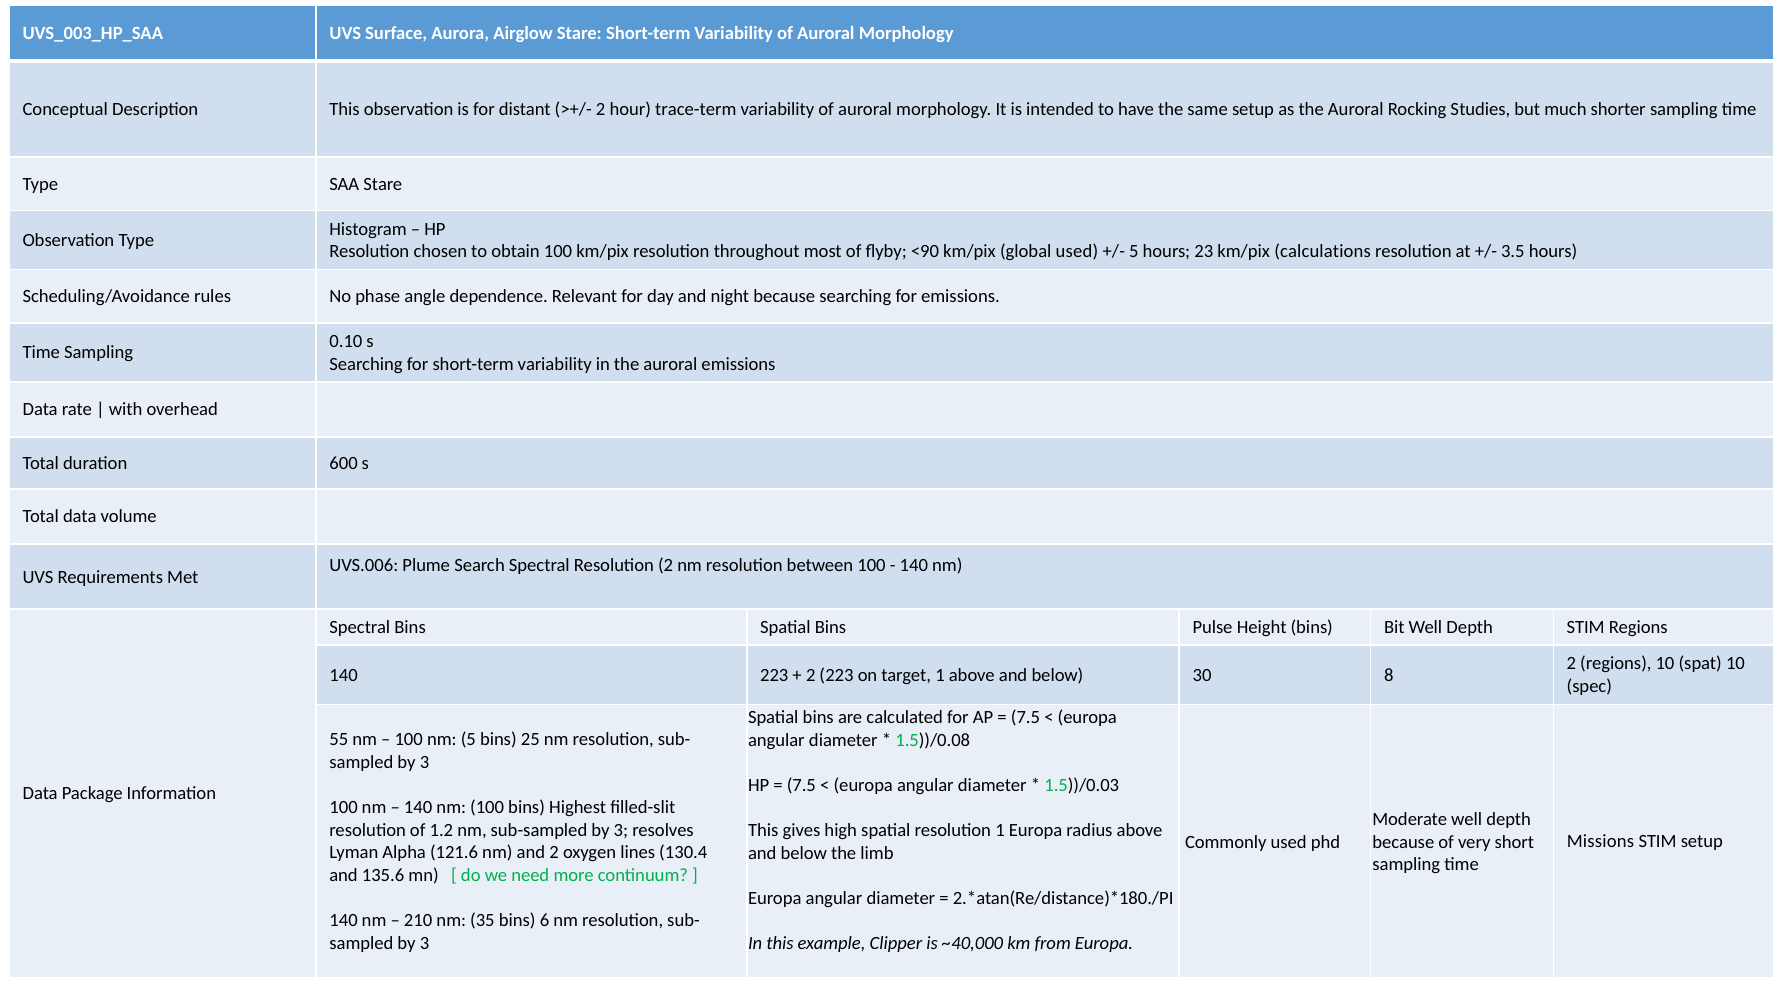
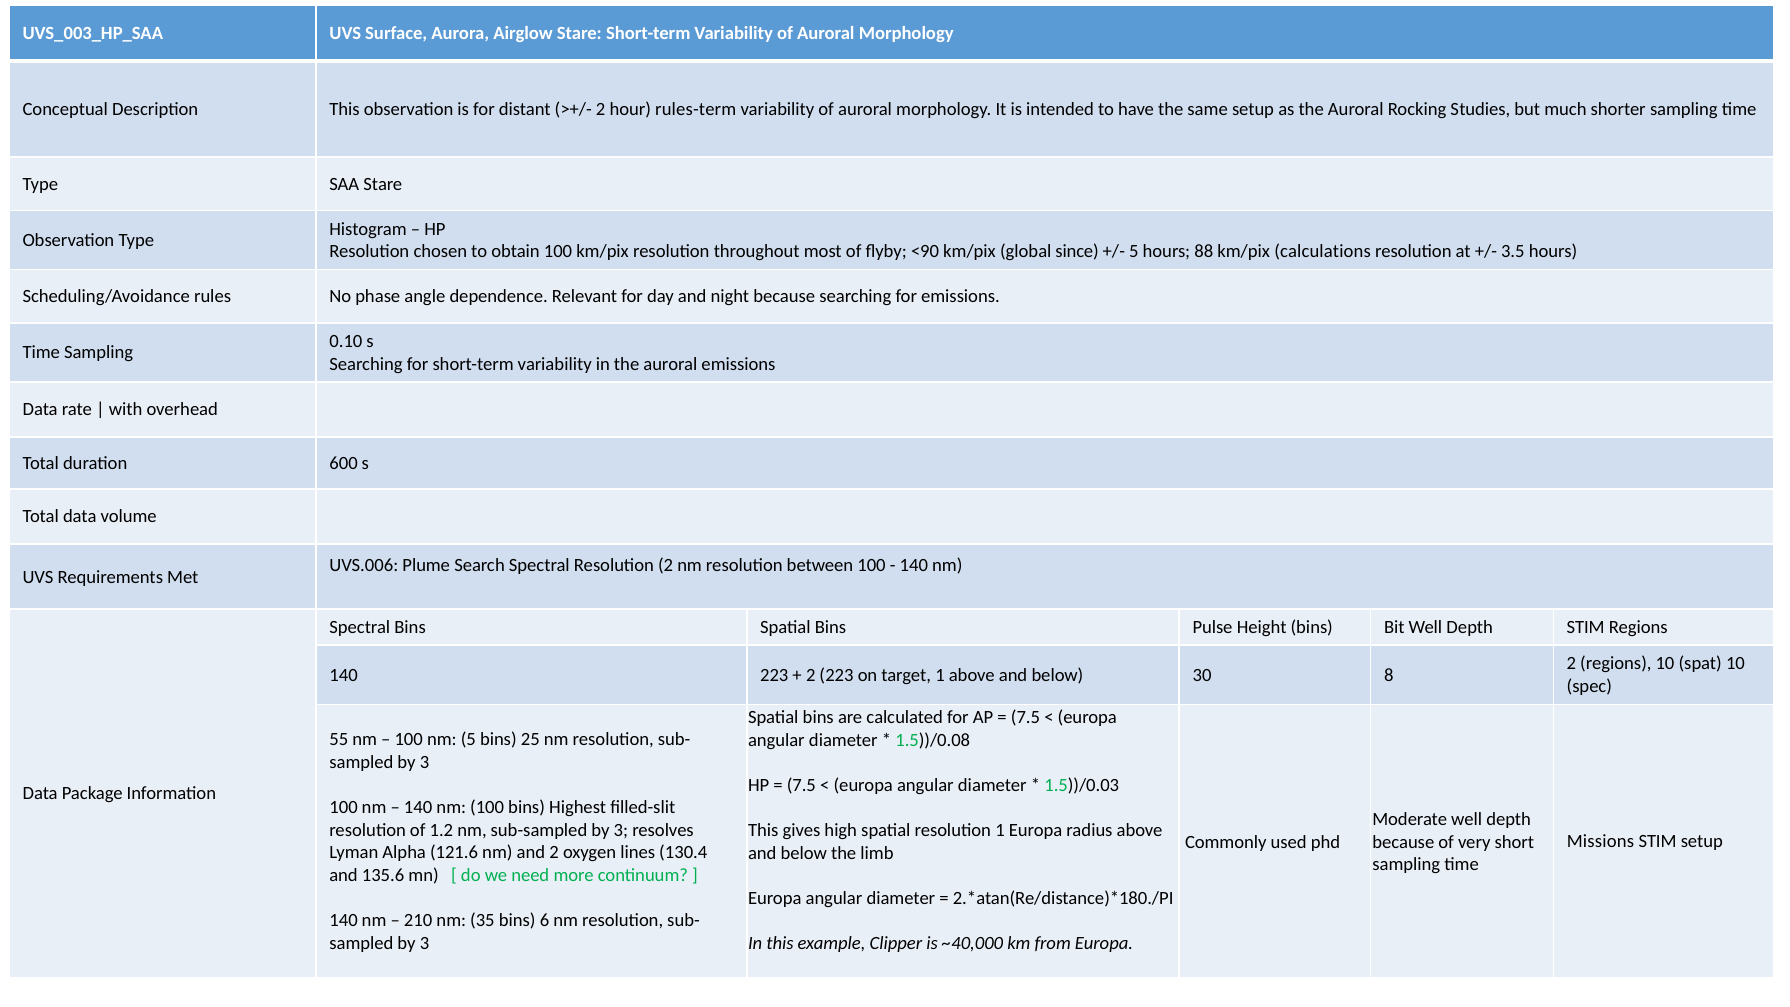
trace-term: trace-term -> rules-term (696, 109)
global used: used -> since (1077, 252)
23: 23 -> 88 (1204, 252)
